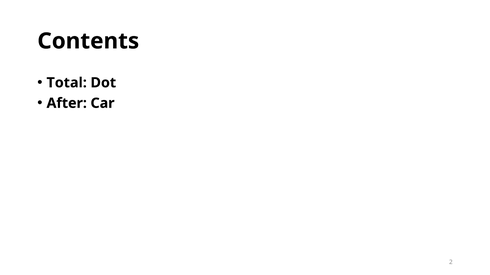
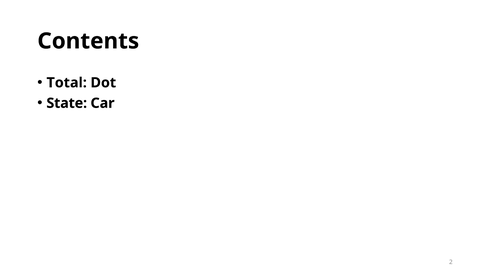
After: After -> State (67, 103)
